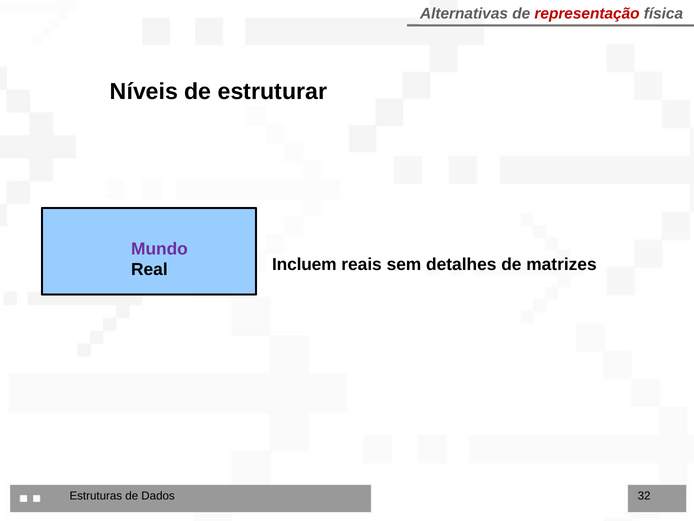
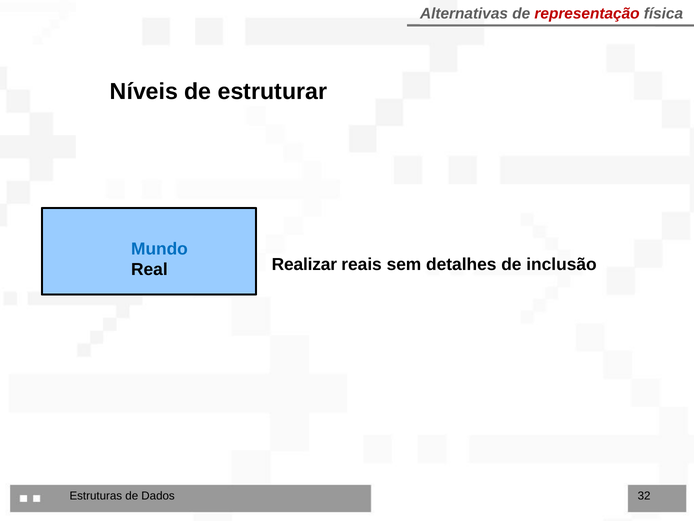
Mundo colour: purple -> blue (159, 249)
Incluem: Incluem -> Realizar (304, 264)
matrizes: matrizes -> inclusão (561, 264)
